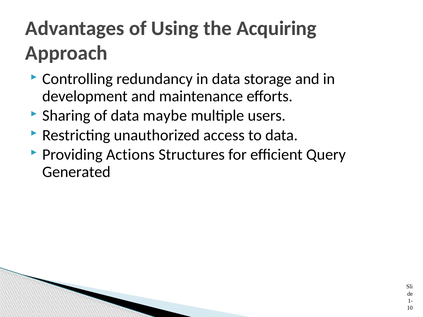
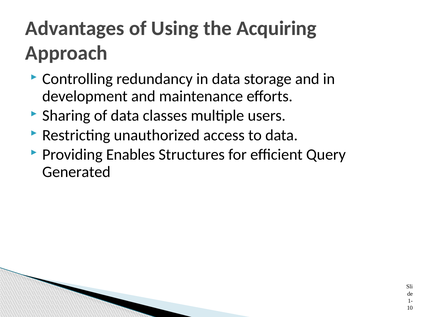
maybe: maybe -> classes (165, 116)
Actions: Actions -> Enables (131, 155)
